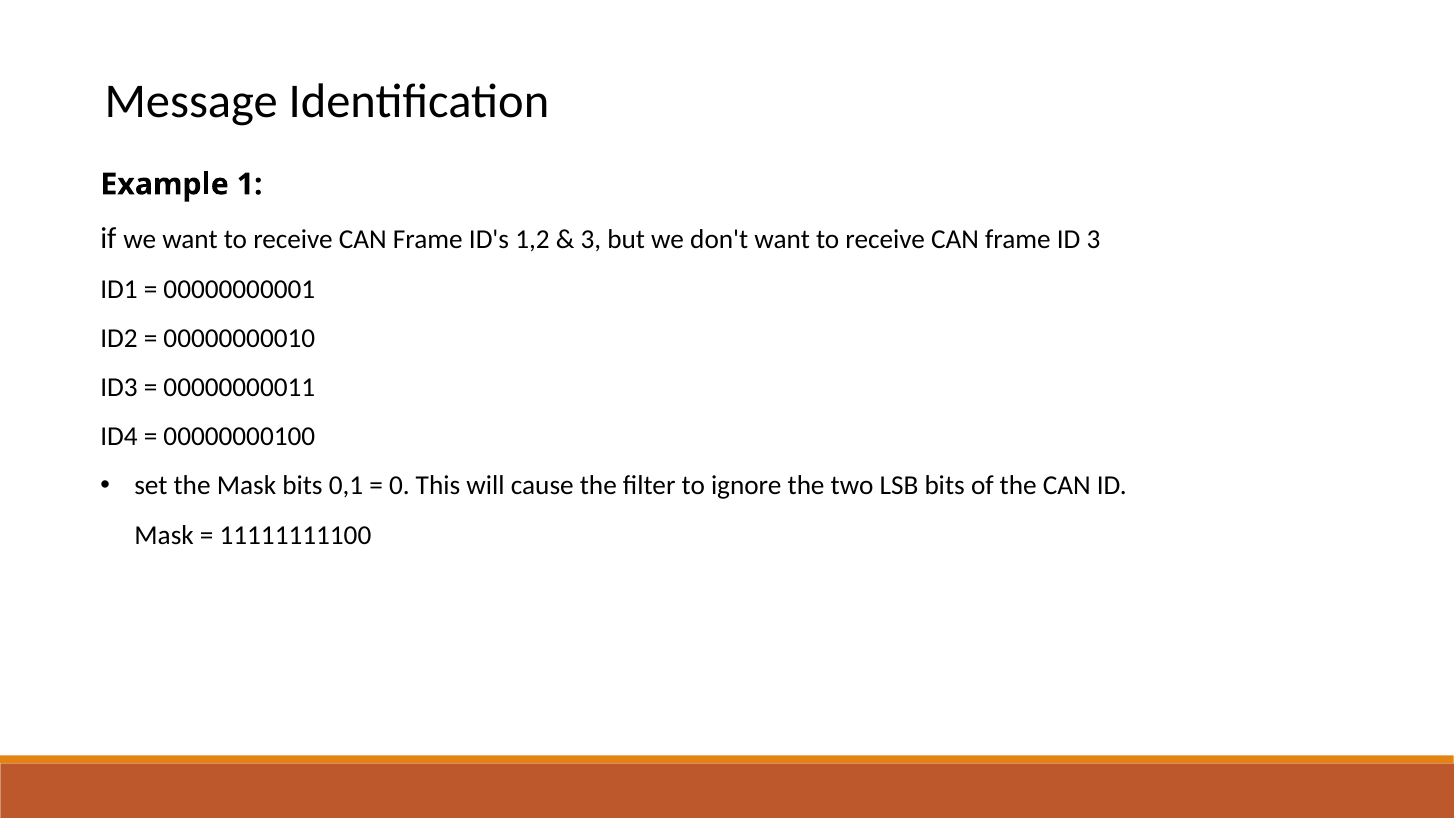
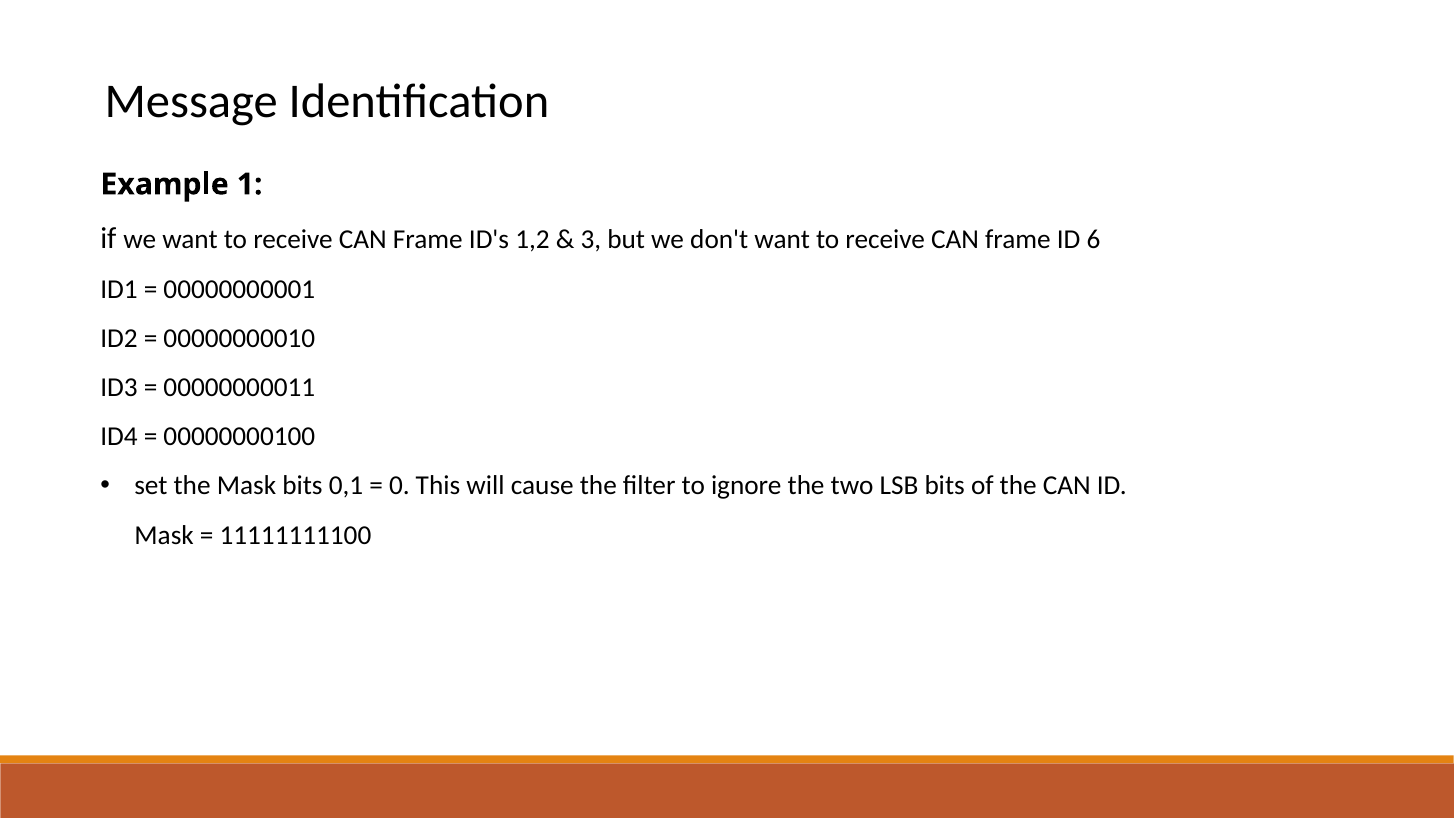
ID 3: 3 -> 6 (1094, 240)
